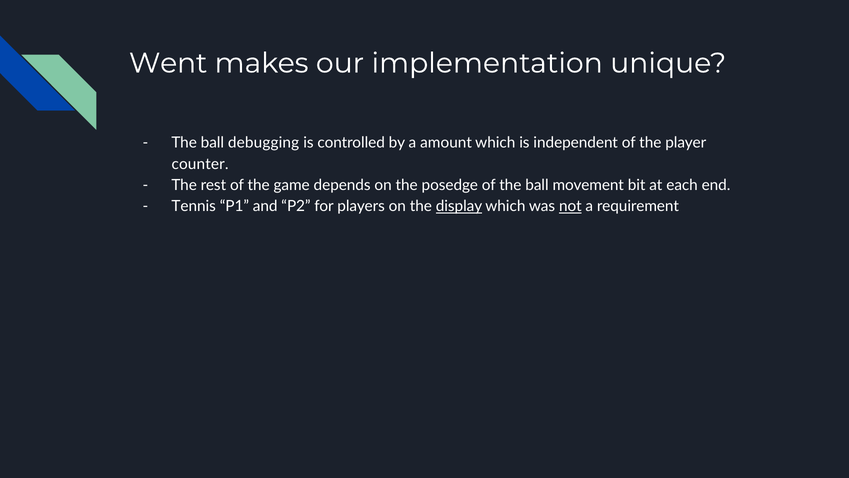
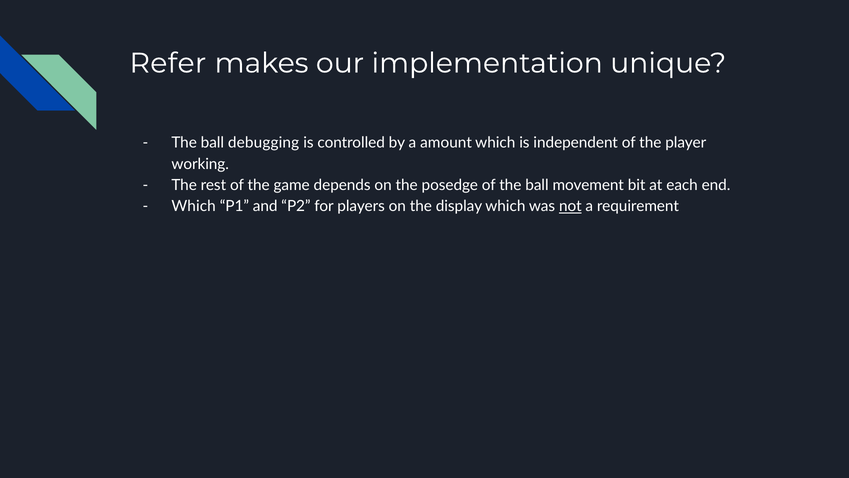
Went: Went -> Refer (168, 63)
counter: counter -> working (200, 164)
Tennis: Tennis -> Which (194, 206)
display underline: present -> none (459, 206)
